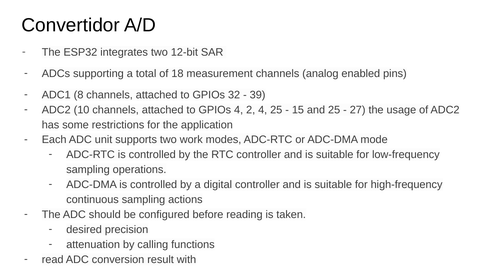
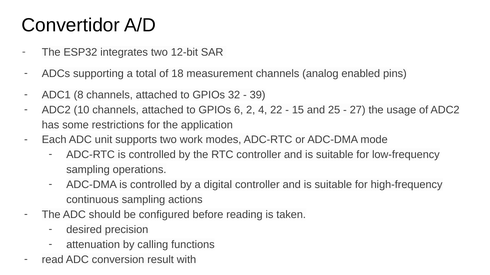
GPIOs 4: 4 -> 6 (239, 110)
4 25: 25 -> 22 (276, 110)
